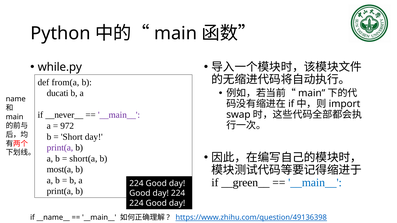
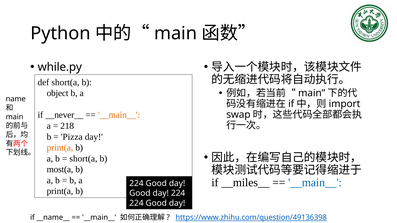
def from(a: from(a -> short(a (65, 82)
ducati: ducati -> object (58, 93)
__main__ colour: purple -> orange (119, 115)
972: 972 -> 218 (67, 126)
Short: Short -> Pizza (72, 137)
print(a colour: purple -> orange (60, 148)
__green__: __green__ -> __miles__ (245, 183)
